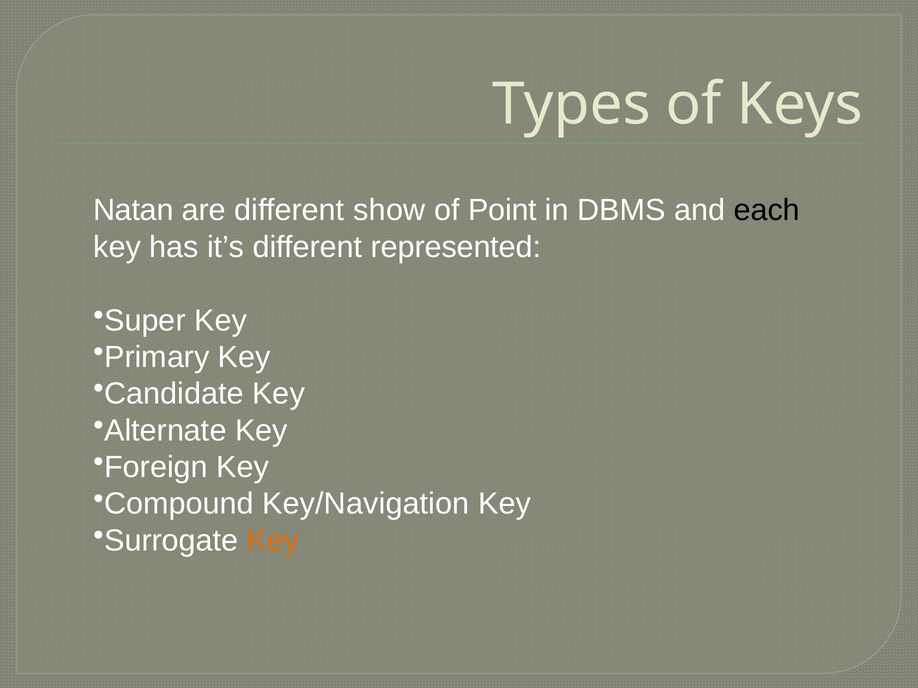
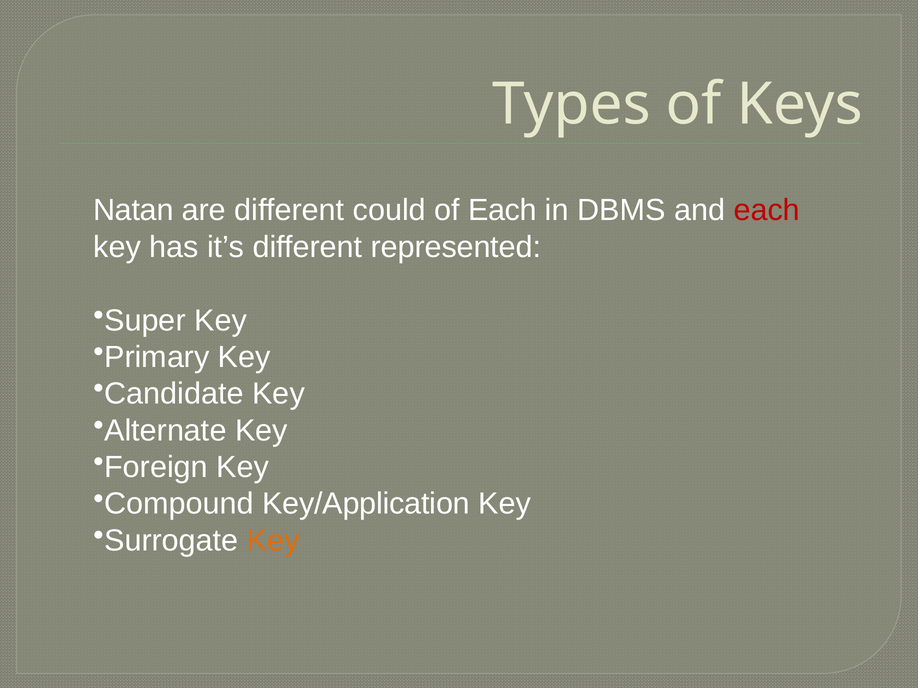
show: show -> could (389, 211)
of Point: Point -> Each (503, 211)
each colour: black -> red (767, 211)
Key/Navigation: Key/Navigation -> Key/Application (366, 504)
